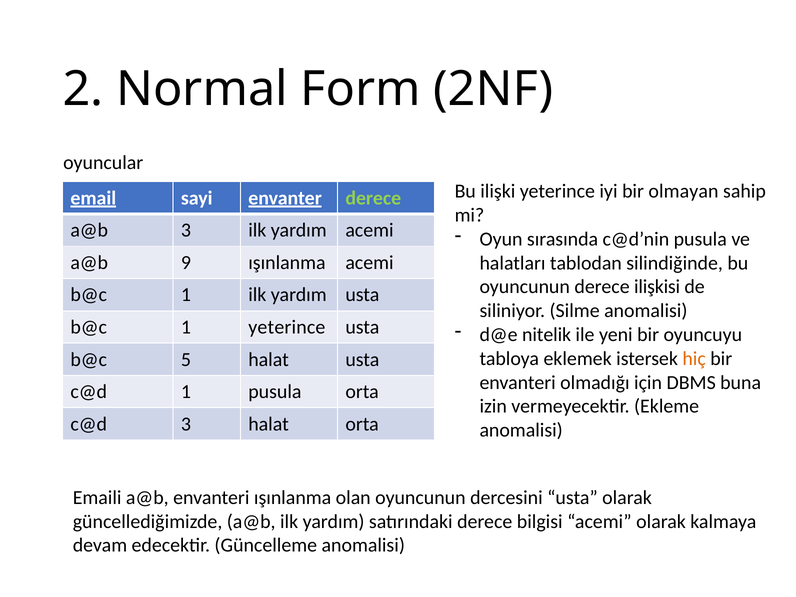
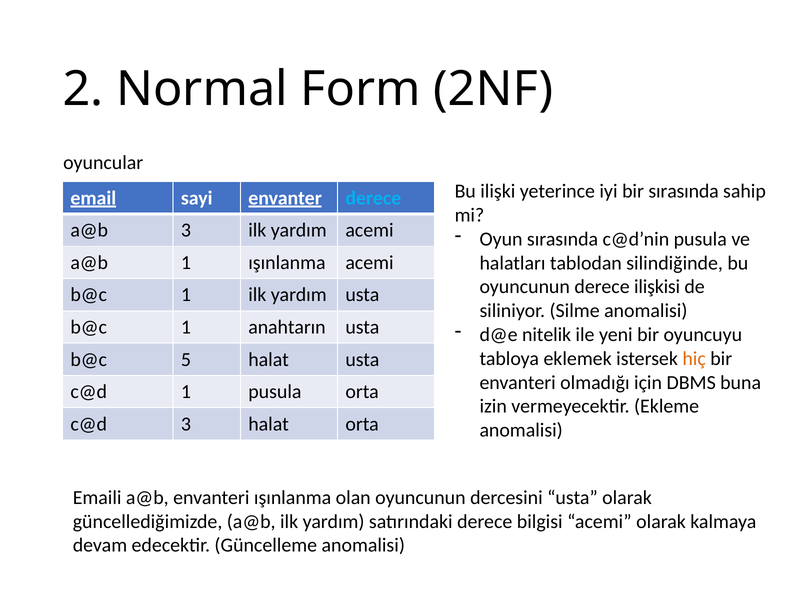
bir olmayan: olmayan -> sırasında (684, 191)
derece colour: light green -> light blue (373, 198)
a@b 9: 9 -> 1 (186, 263)
1 yeterince: yeterince -> anahtarın (287, 327)
